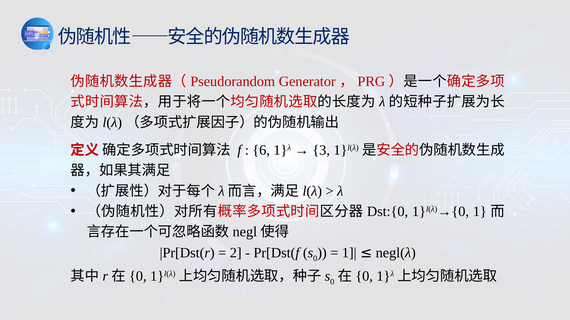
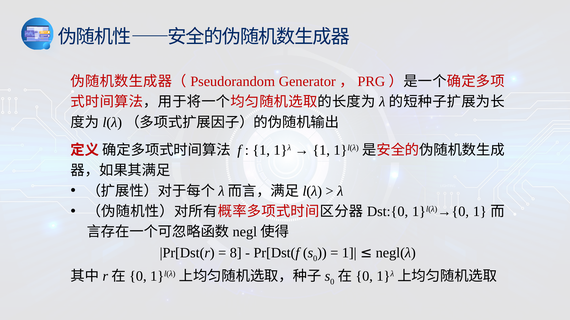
6: 6 -> 1 (261, 150)
3: 3 -> 1 (321, 150)
2: 2 -> 8 (236, 253)
